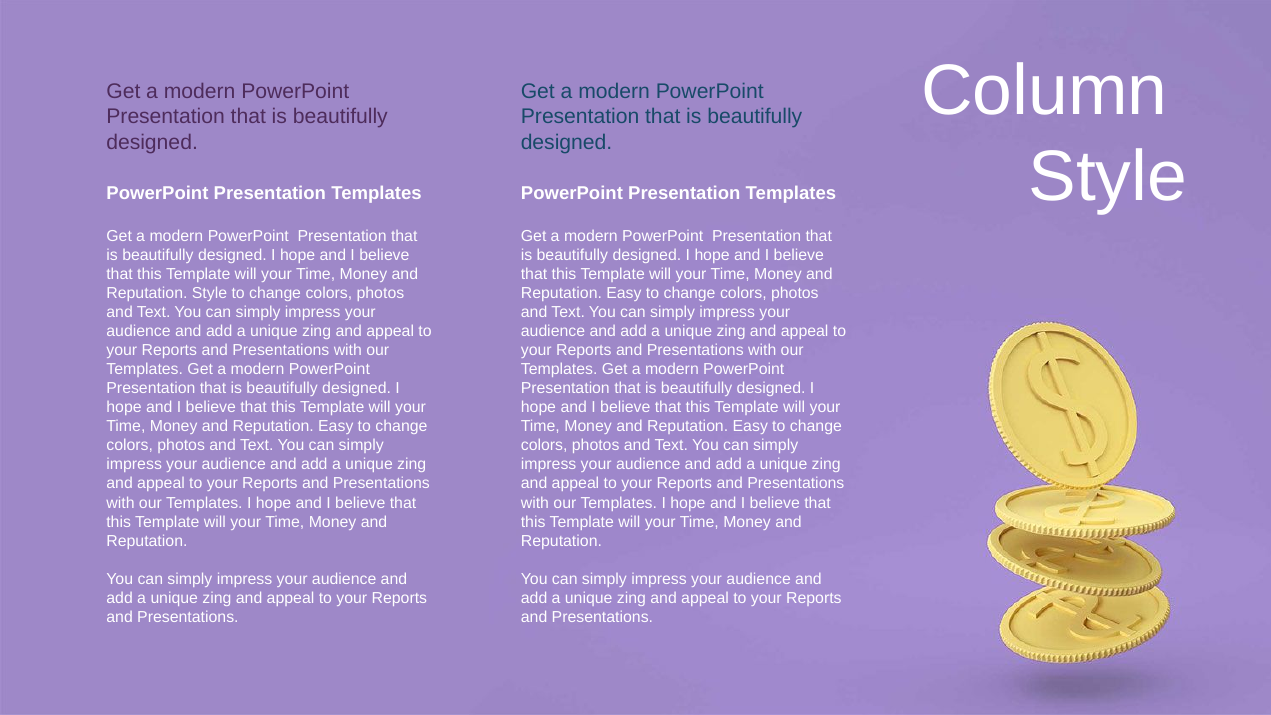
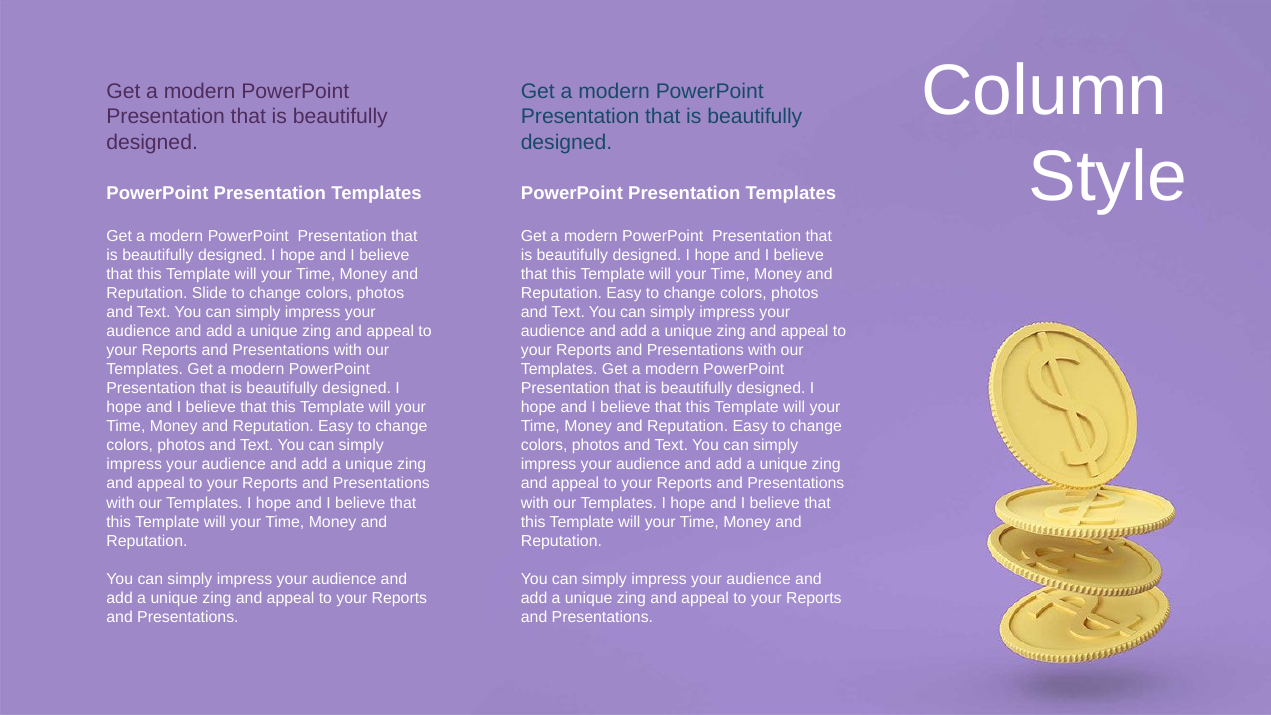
Reputation Style: Style -> Slide (210, 293)
